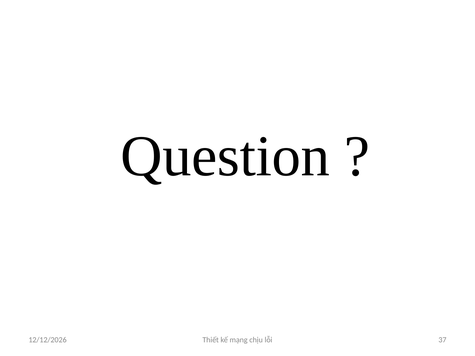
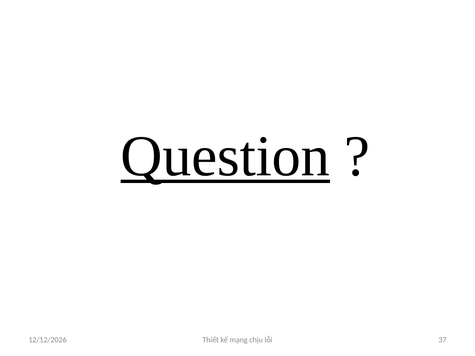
Question underline: none -> present (225, 156)
